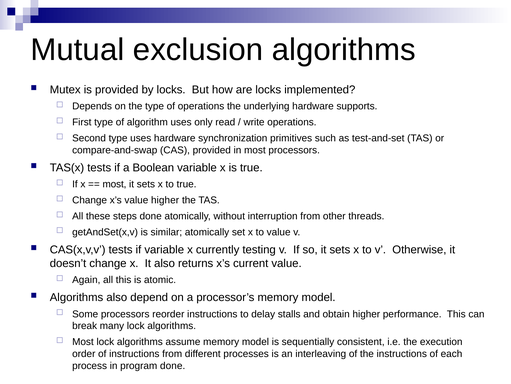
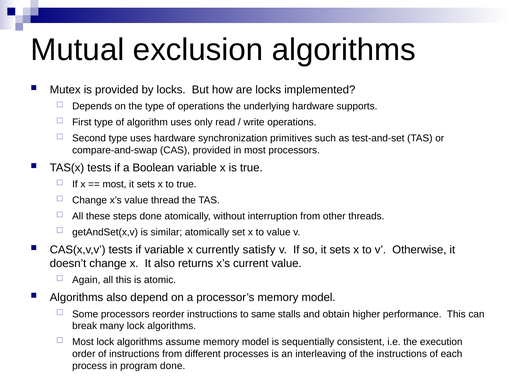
value higher: higher -> thread (165, 200)
testing: testing -> satisfy (259, 249)
delay: delay -> same (263, 313)
